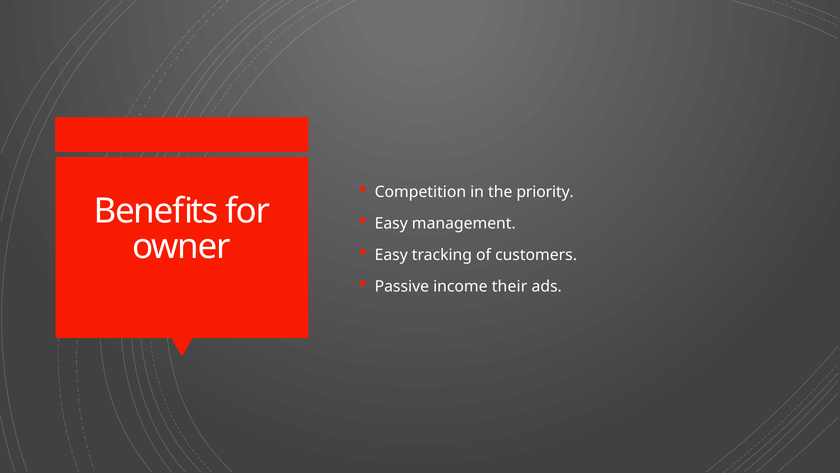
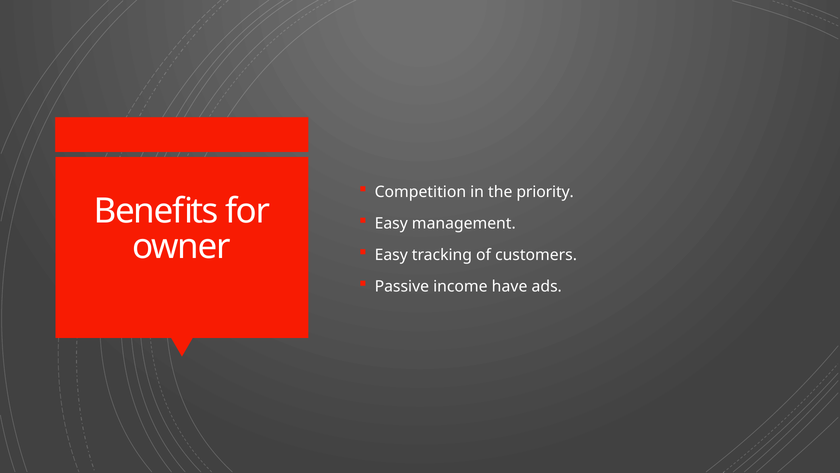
their: their -> have (510, 286)
